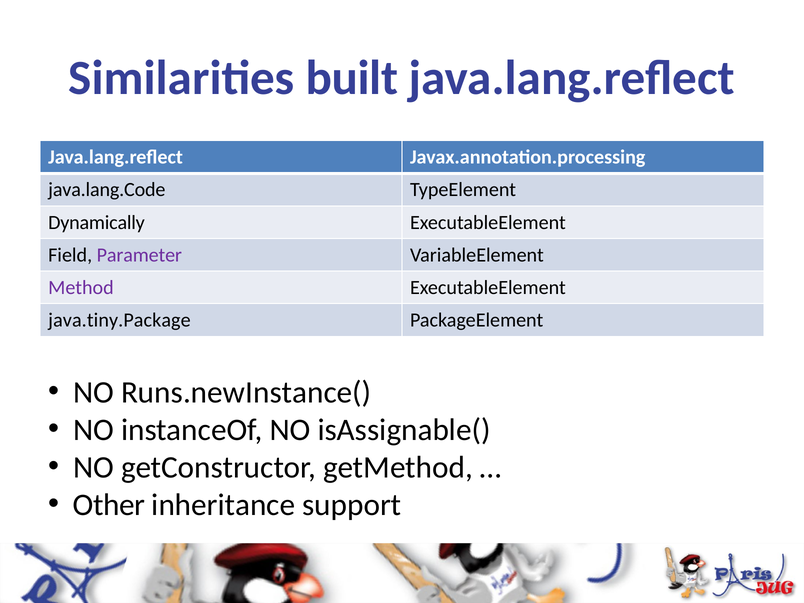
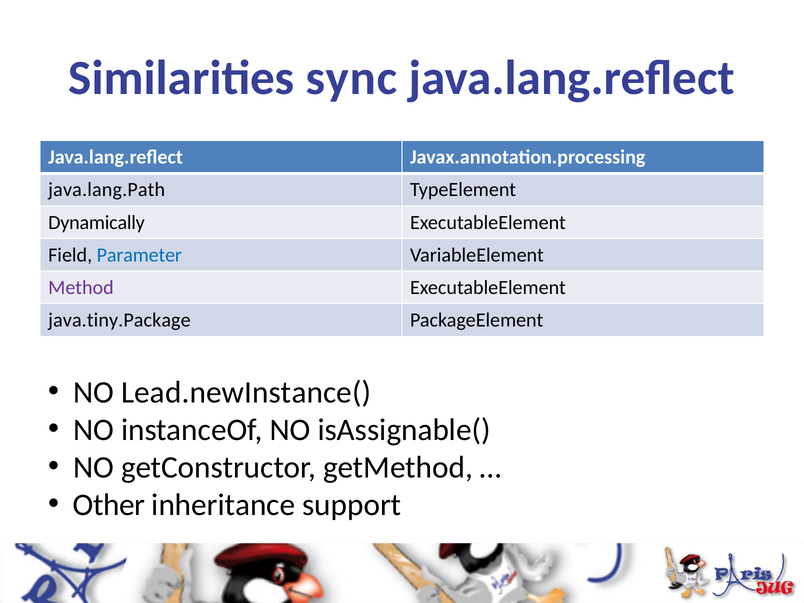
built: built -> sync (352, 78)
java.lang.Code: java.lang.Code -> java.lang.Path (107, 190)
Parameter colour: purple -> blue (139, 255)
Runs.newInstance(: Runs.newInstance( -> Lead.newInstance( (246, 392)
